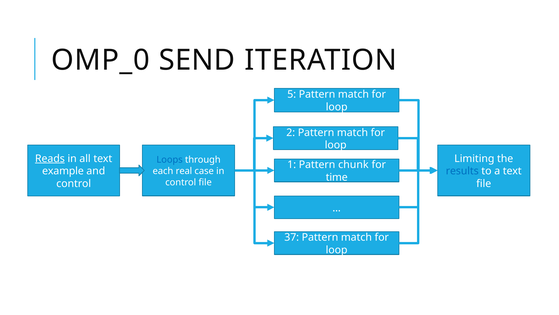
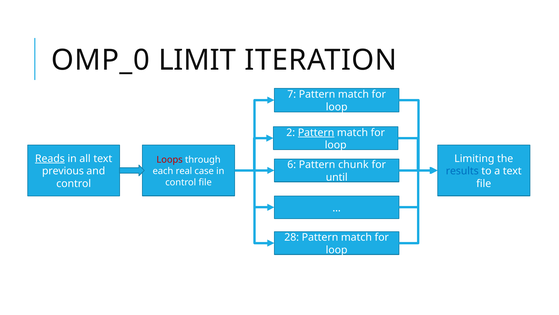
SEND: SEND -> LIMIT (197, 60)
5: 5 -> 7 (292, 94)
Pattern underline: none -> present (316, 132)
Loops colour: blue -> red (170, 160)
1: 1 -> 6 (292, 165)
example: example -> previous (63, 171)
time: time -> until (337, 177)
37: 37 -> 28 (292, 237)
